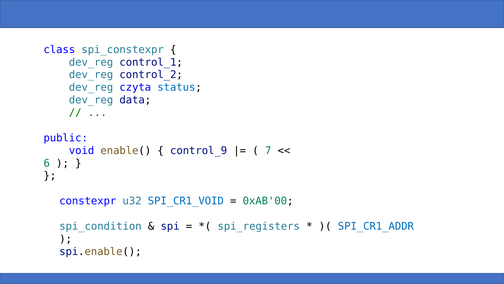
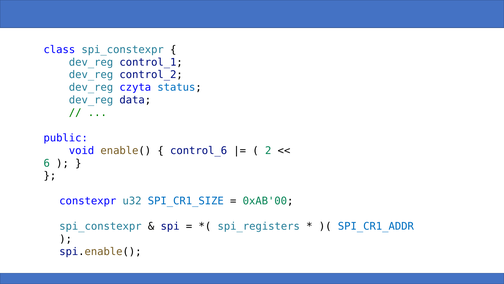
control_9: control_9 -> control_6 (199, 150)
7: 7 -> 2 (268, 150)
SPI_CR1_VOID: SPI_CR1_VOID -> SPI_CR1_SIZE (186, 201)
spi_condition: spi_condition -> spi_constexpr (100, 226)
